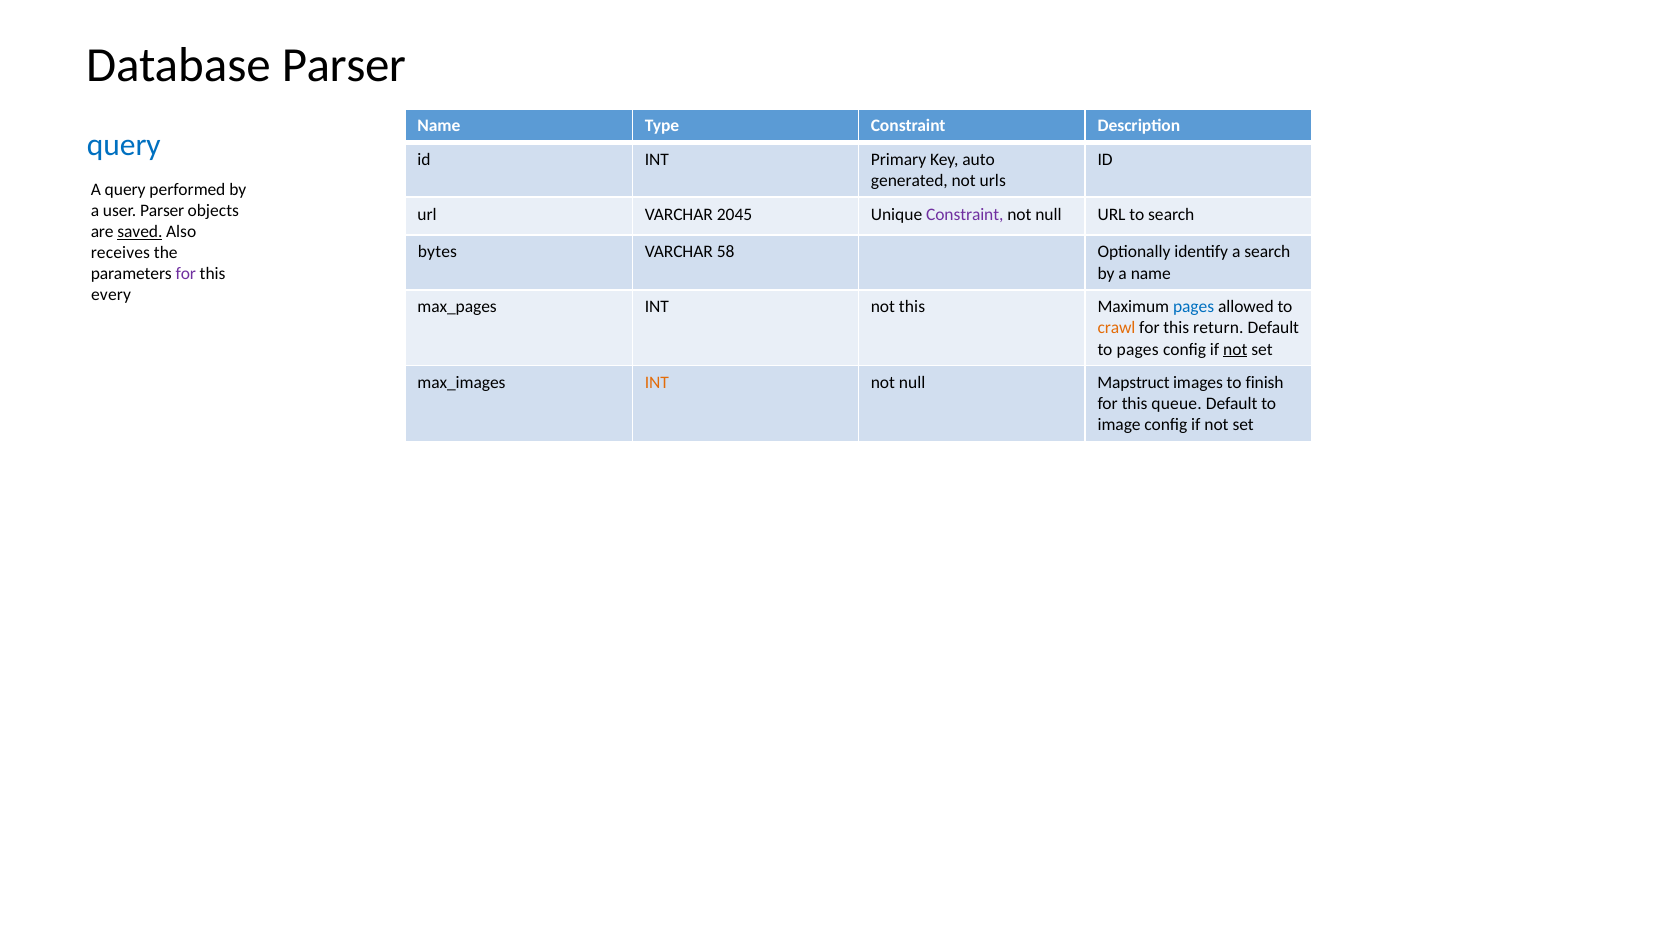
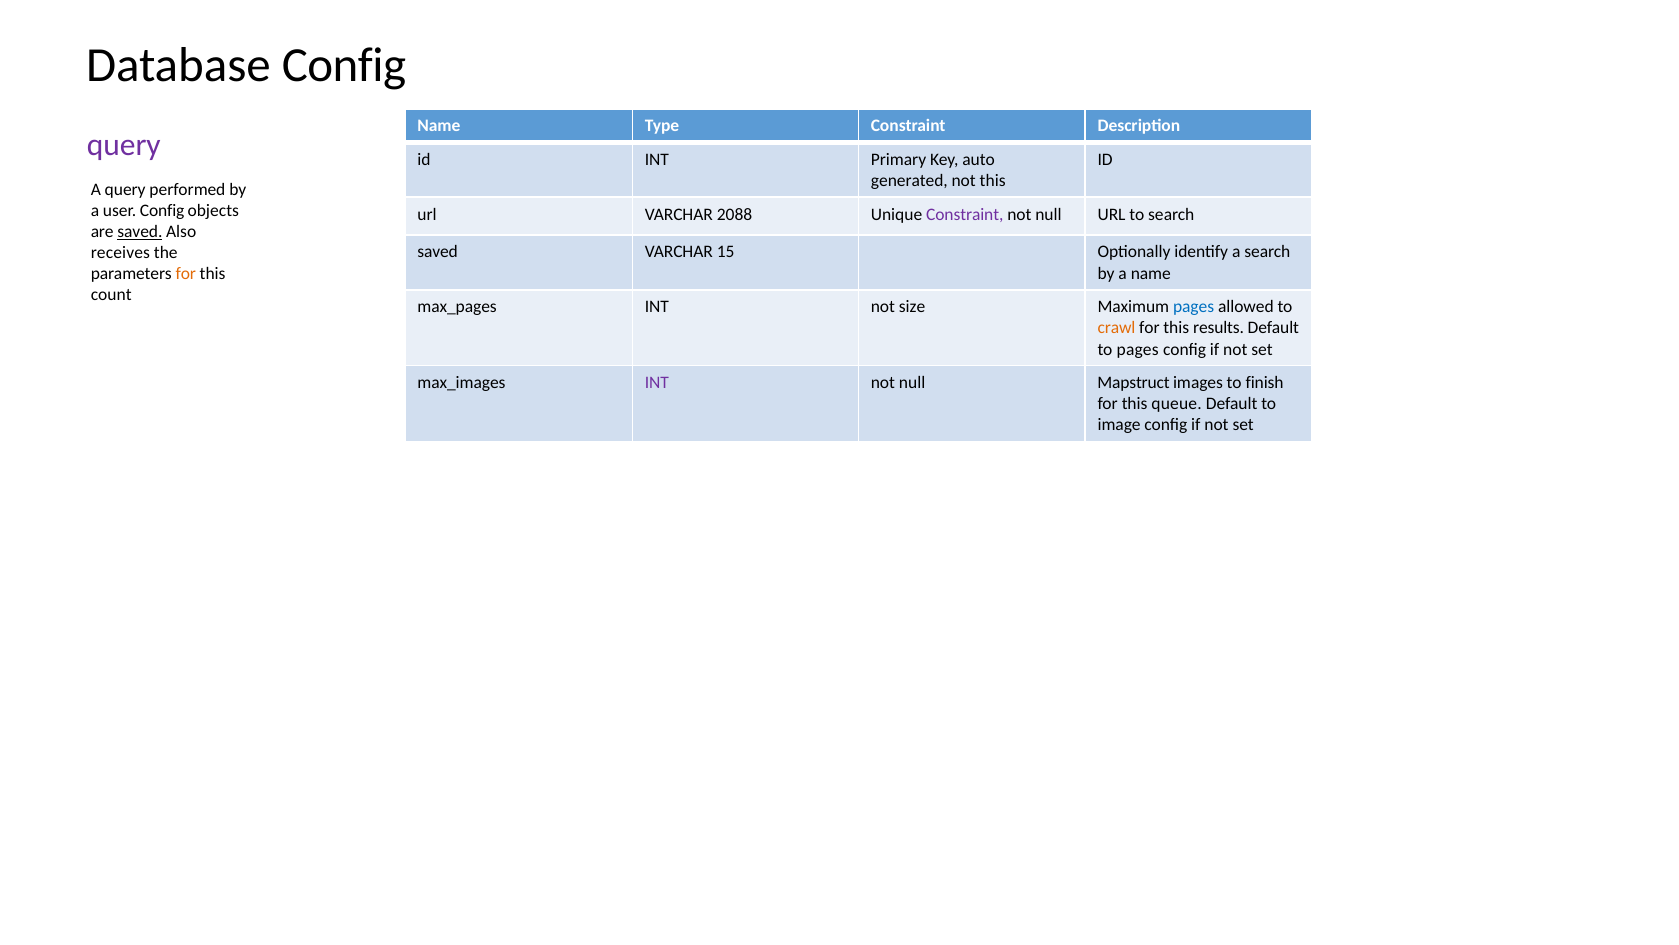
Database Parser: Parser -> Config (344, 65)
query colour: blue -> purple (124, 145)
not urls: urls -> this (993, 181)
user Parser: Parser -> Config (162, 211)
2045: 2045 -> 2088 (735, 214)
bytes: bytes -> saved (438, 252)
58: 58 -> 15 (726, 252)
for colour: purple -> orange (186, 274)
every: every -> count (111, 295)
not this: this -> size (912, 307)
return: return -> results (1219, 328)
not underline: present -> none (1235, 349)
INT colour: orange -> purple (657, 382)
